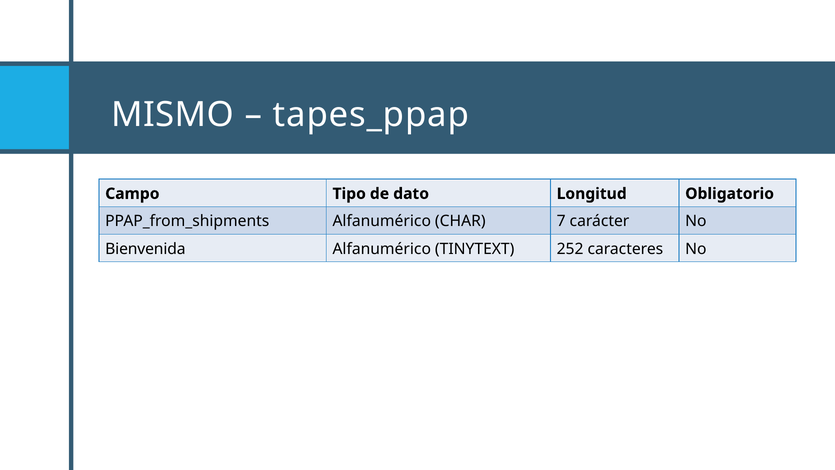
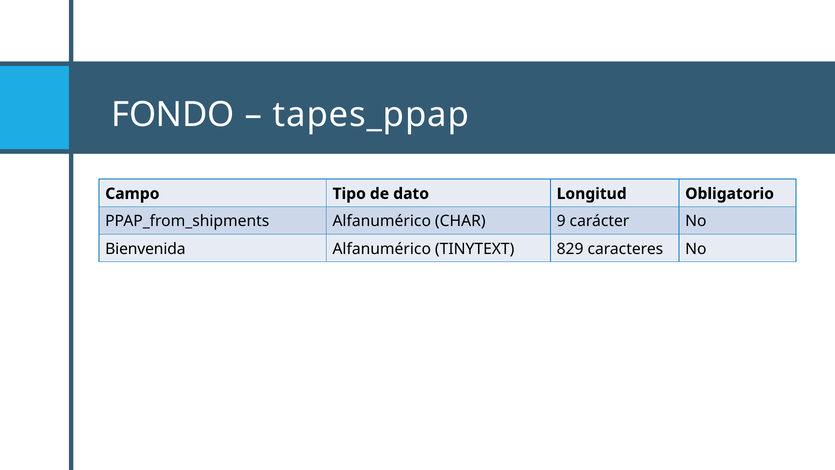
MISMO: MISMO -> FONDO (173, 115)
7: 7 -> 9 (561, 221)
252: 252 -> 829 (570, 249)
